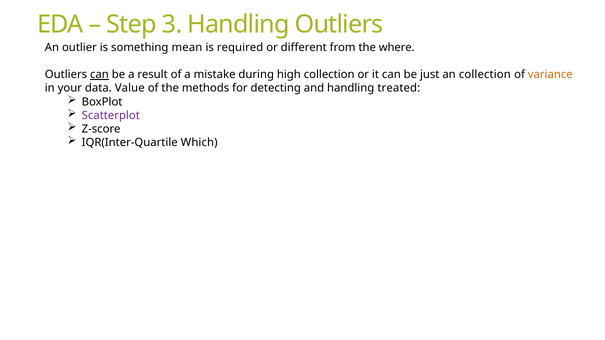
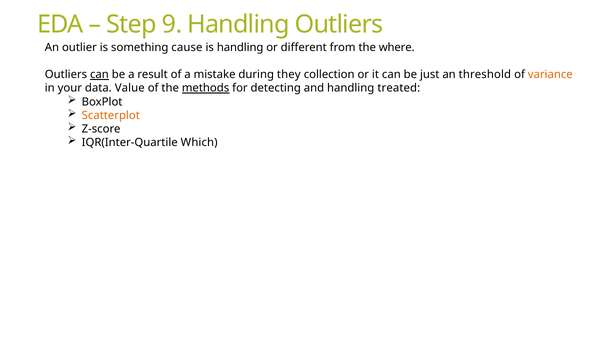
3: 3 -> 9 (172, 24)
mean: mean -> cause (187, 47)
is required: required -> handling (240, 47)
high: high -> they (289, 75)
an collection: collection -> threshold (485, 75)
methods underline: none -> present (206, 88)
Scatterplot colour: purple -> orange (111, 115)
